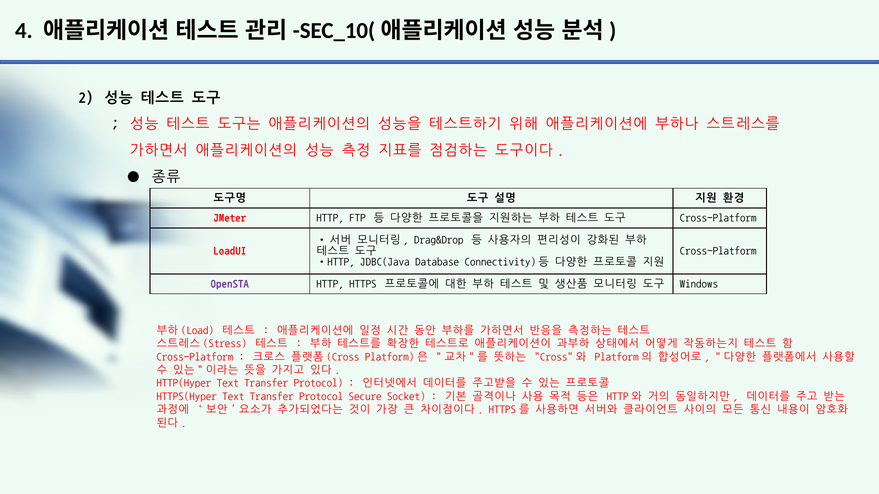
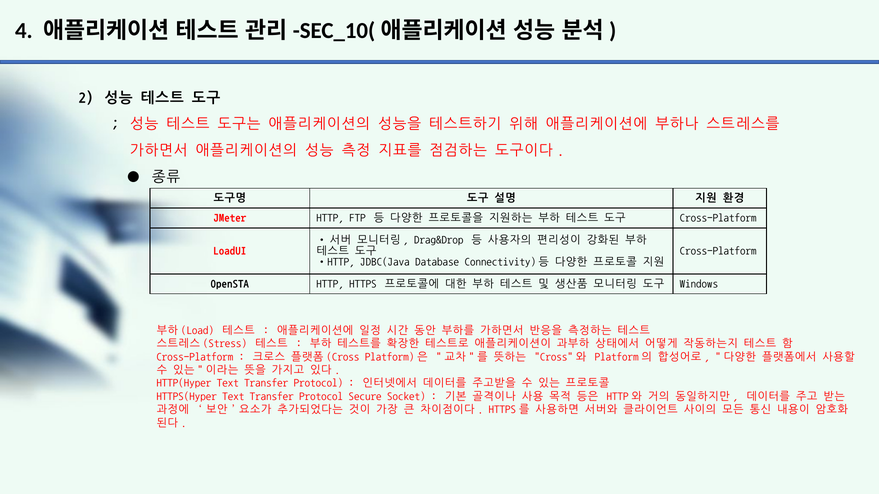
OpenSTA colour: purple -> black (230, 284)
